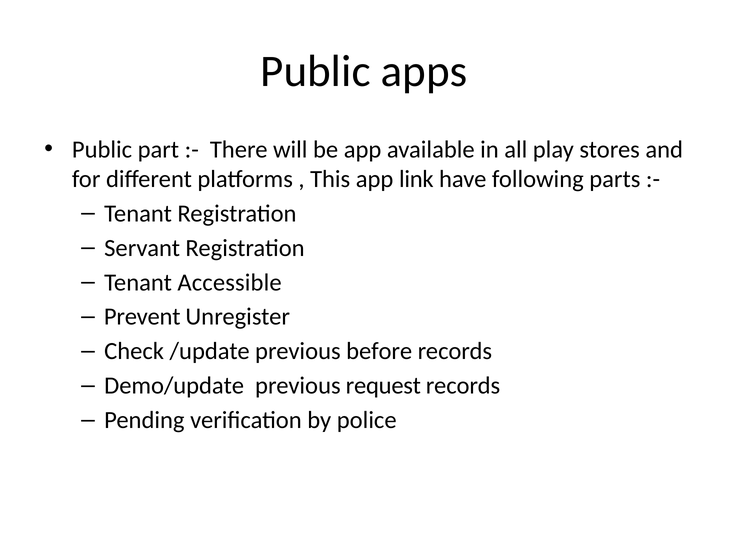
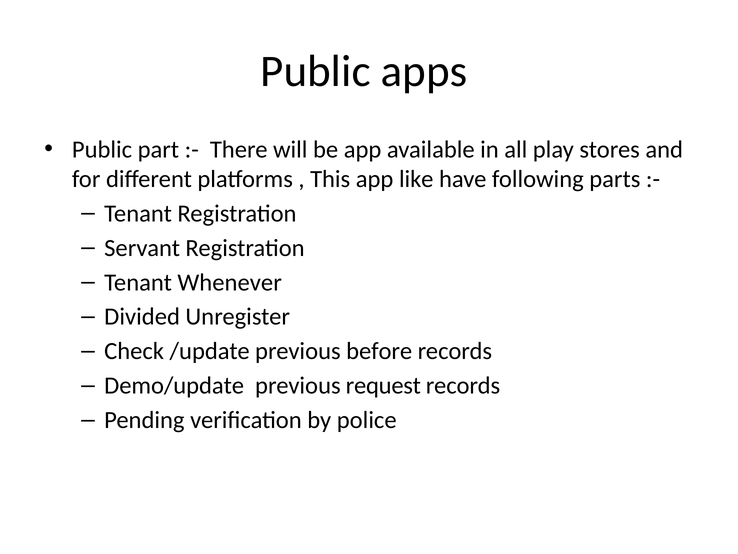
link: link -> like (416, 179)
Accessible: Accessible -> Whenever (230, 282)
Prevent: Prevent -> Divided (142, 317)
